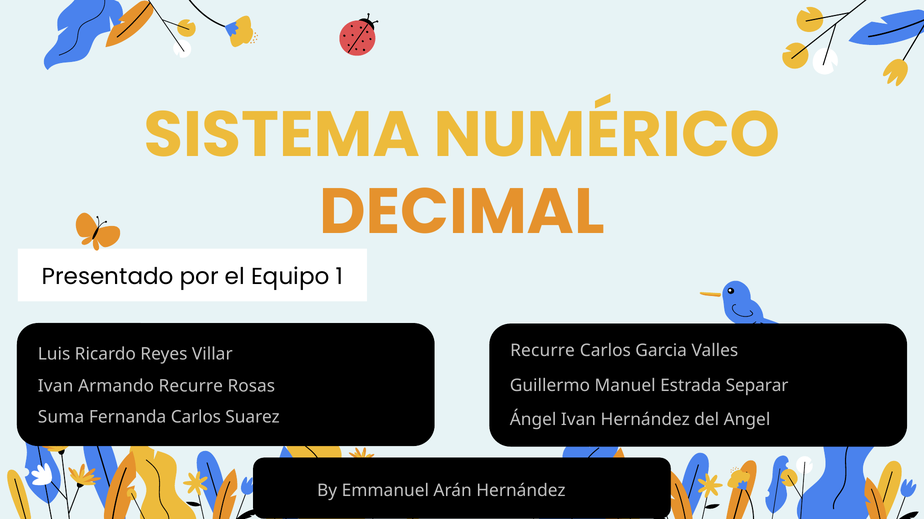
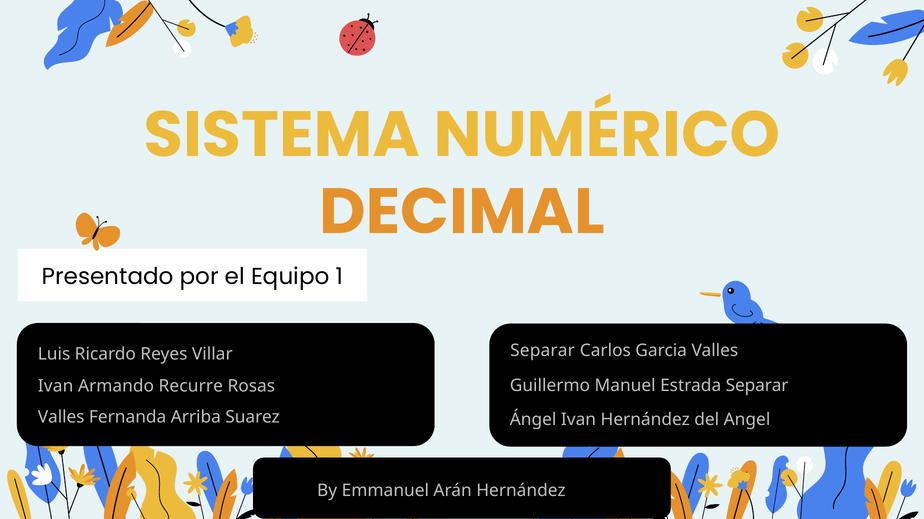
Recurre: Recurre -> Separar (543, 351)
Suma: Suma -> Valles (61, 417)
Fernanda Carlos: Carlos -> Arriba (196, 417)
